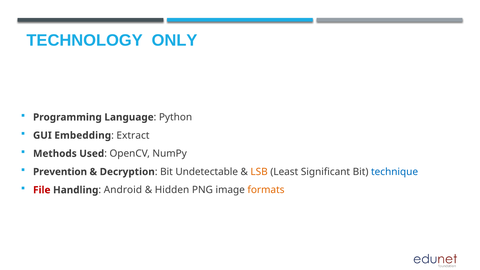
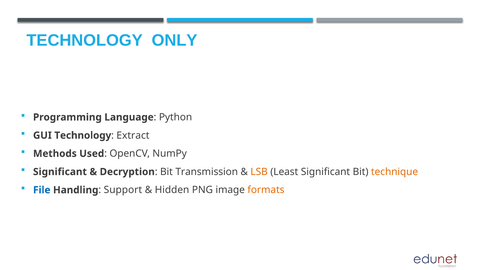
GUI Embedding: Embedding -> Technology (83, 135)
Prevention: Prevention -> Significant (60, 172)
Undetectable: Undetectable -> Transmission (207, 172)
technique colour: blue -> orange (395, 172)
File colour: red -> blue (42, 190)
Android: Android -> Support (123, 190)
